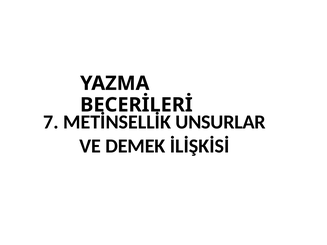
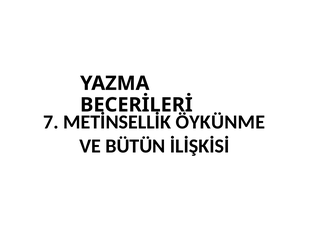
UNSURLAR: UNSURLAR -> ÖYKÜNME (220, 122)
DEMEK: DEMEK -> BÜTÜN (135, 146)
